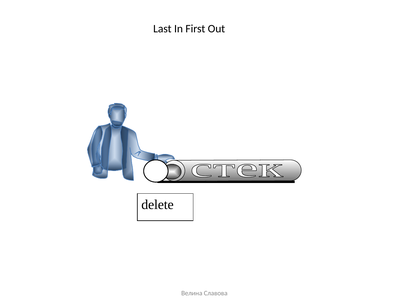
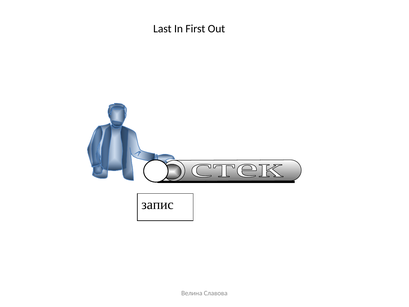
delete: delete -> запис (157, 204)
